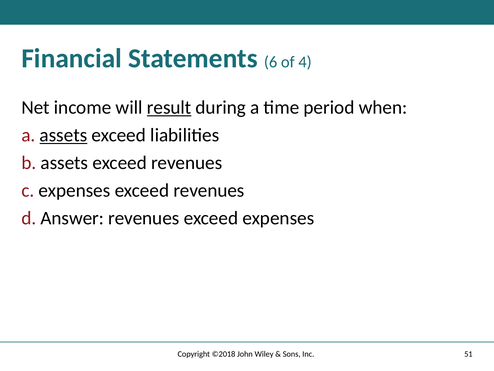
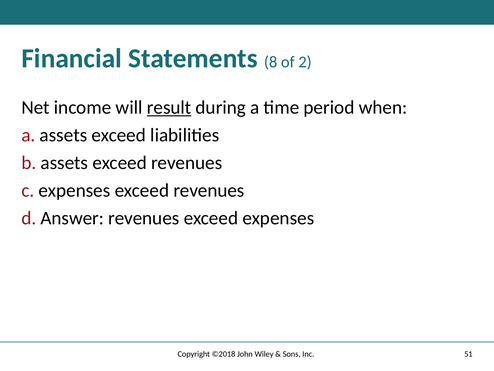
6: 6 -> 8 (271, 62)
4: 4 -> 2 (305, 62)
assets underline: present -> none (63, 135)
